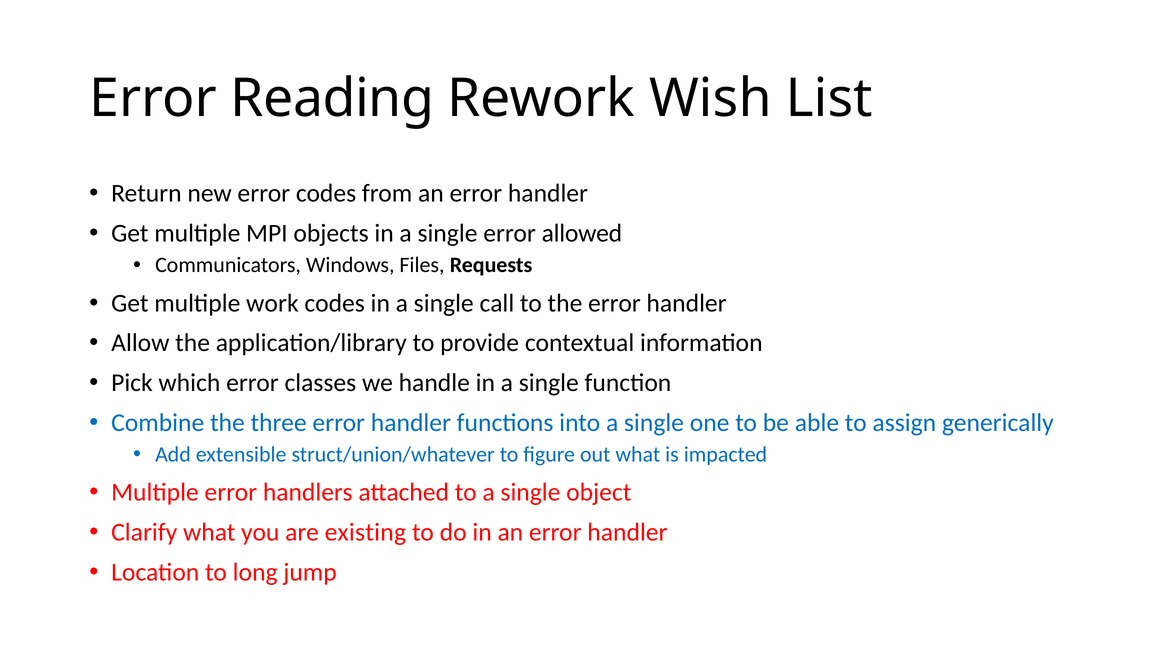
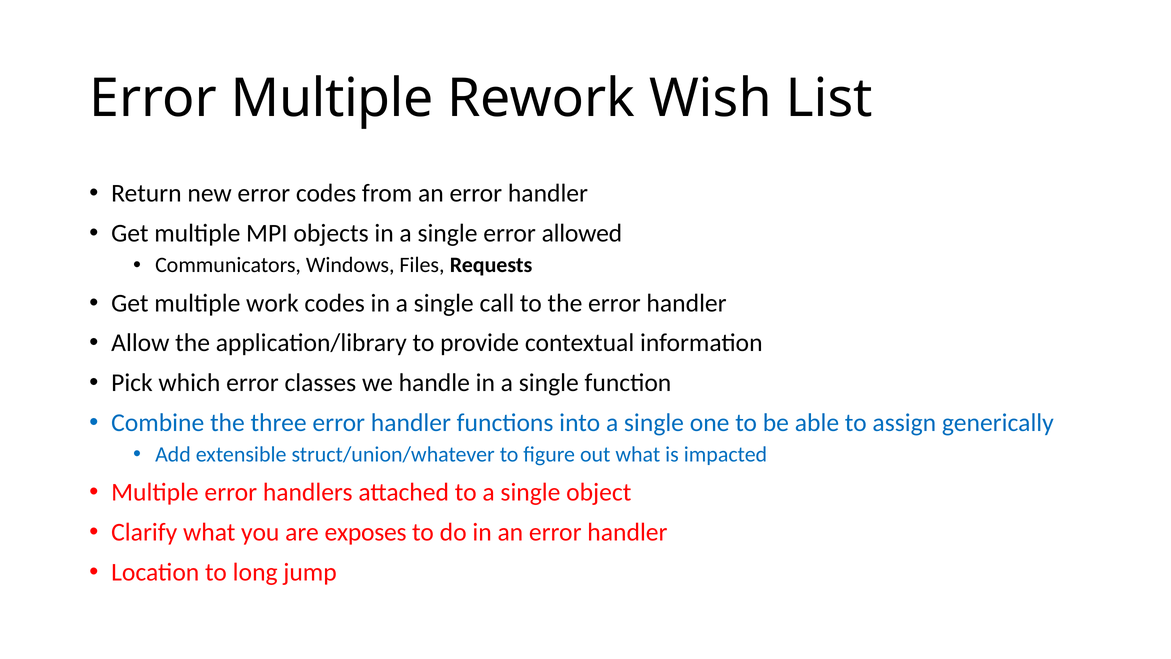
Error Reading: Reading -> Multiple (332, 98)
existing: existing -> exposes (366, 532)
